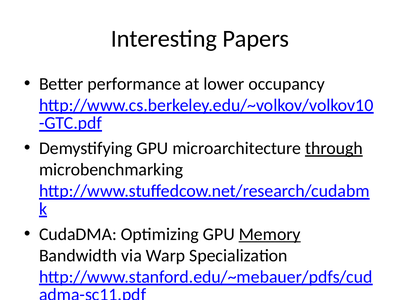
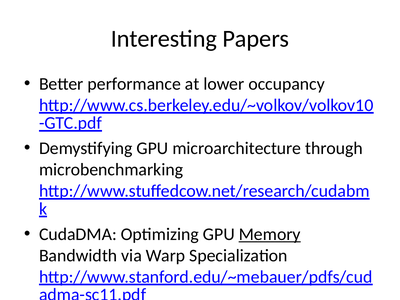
through underline: present -> none (334, 148)
